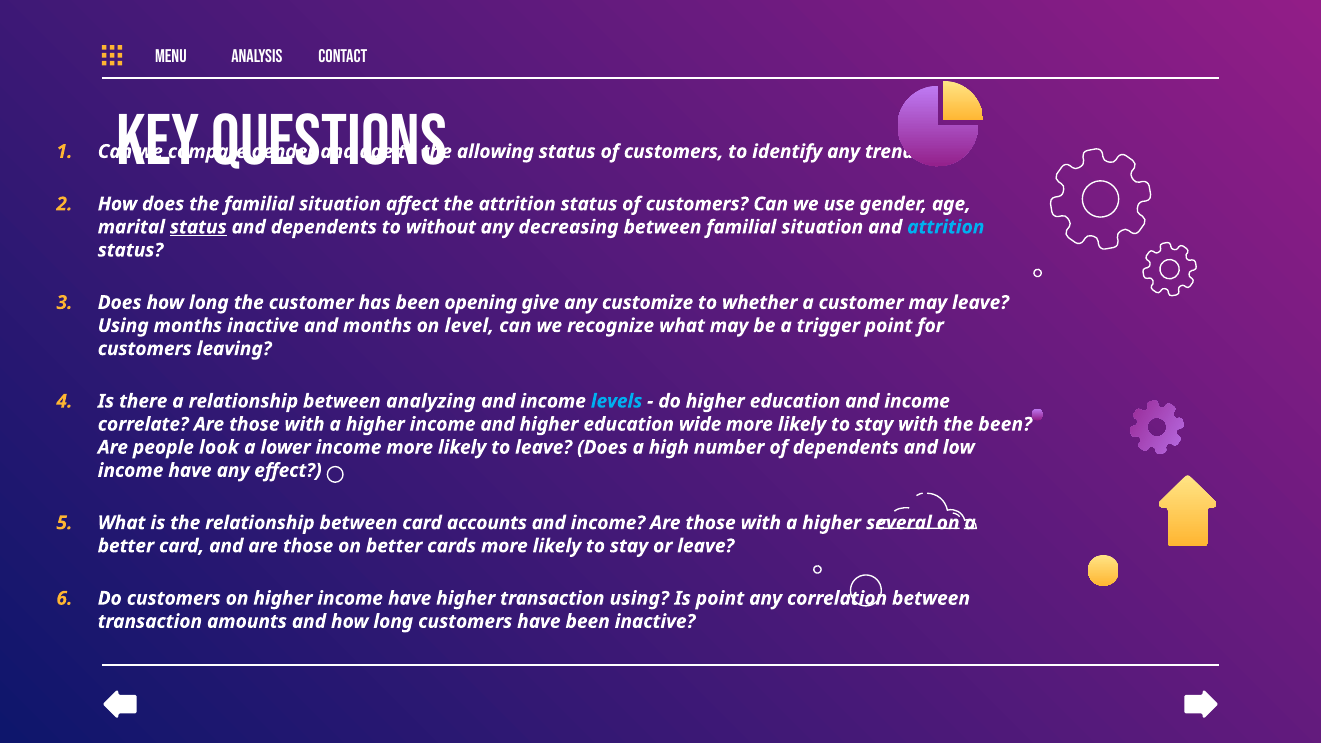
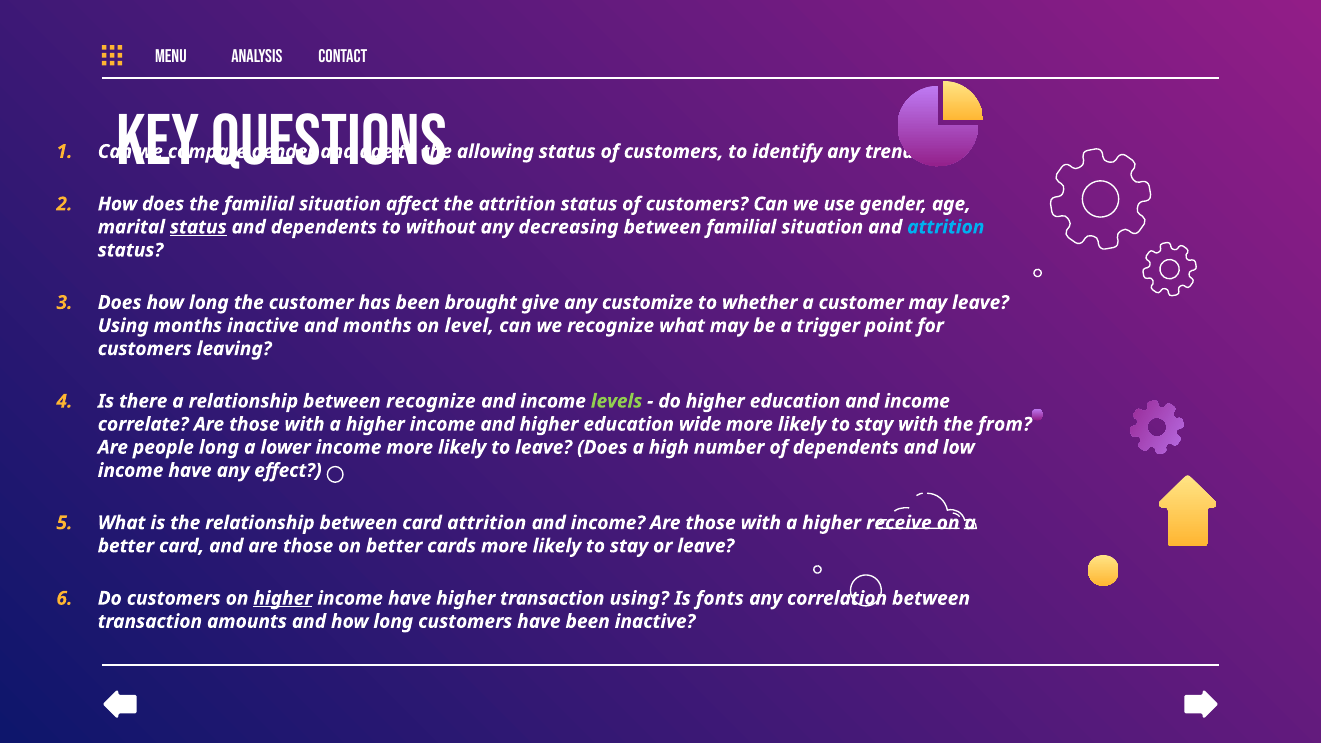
opening: opening -> brought (481, 303)
between analyzing: analyzing -> recognize (431, 401)
levels colour: light blue -> light green (617, 401)
the been: been -> from (1005, 424)
people look: look -> long (219, 447)
card accounts: accounts -> attrition (487, 523)
several: several -> receive (899, 523)
higher underline: none -> present (283, 598)
Is point: point -> fonts (720, 598)
